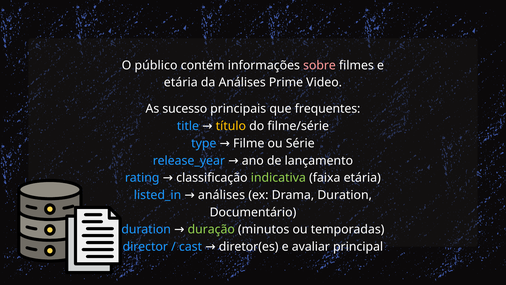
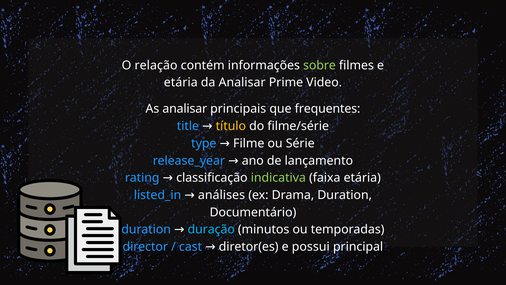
público: público -> relação (156, 65)
sobre colour: pink -> light green (319, 65)
da Análises: Análises -> Analisar (242, 82)
As sucesso: sucesso -> analisar (185, 109)
duração colour: light green -> light blue (211, 229)
avaliar: avaliar -> possui (311, 247)
